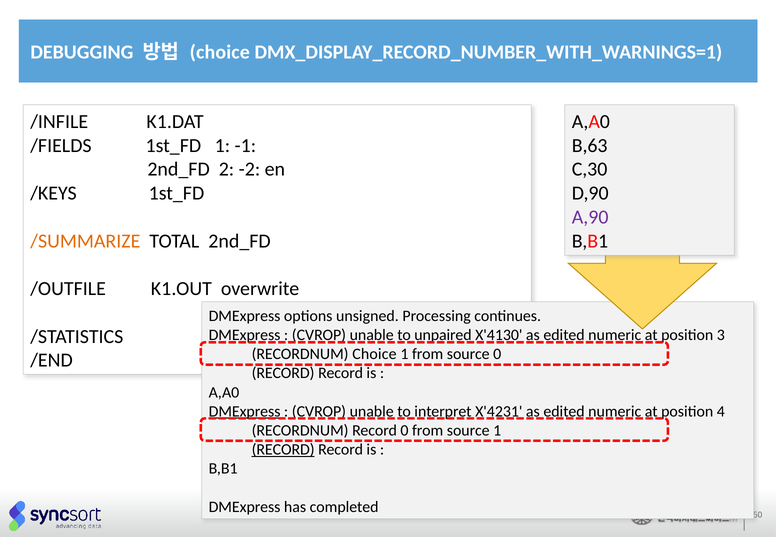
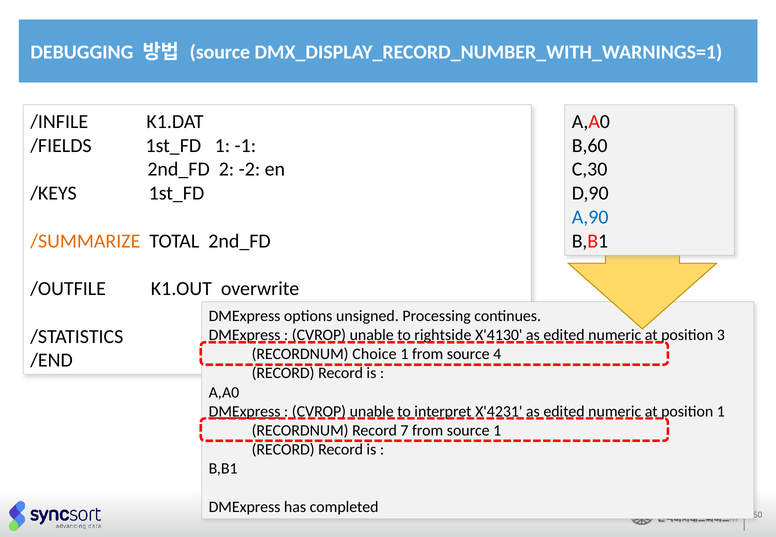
choice: choice -> source (220, 52)
B,63: B,63 -> B,60 (590, 146)
A,90 colour: purple -> blue (590, 217)
unpaired: unpaired -> rightside (443, 335)
source 0: 0 -> 4 (497, 354)
position 4: 4 -> 1 (721, 412)
Record 0: 0 -> 7 (404, 431)
RECORD underline: present -> none (283, 450)
